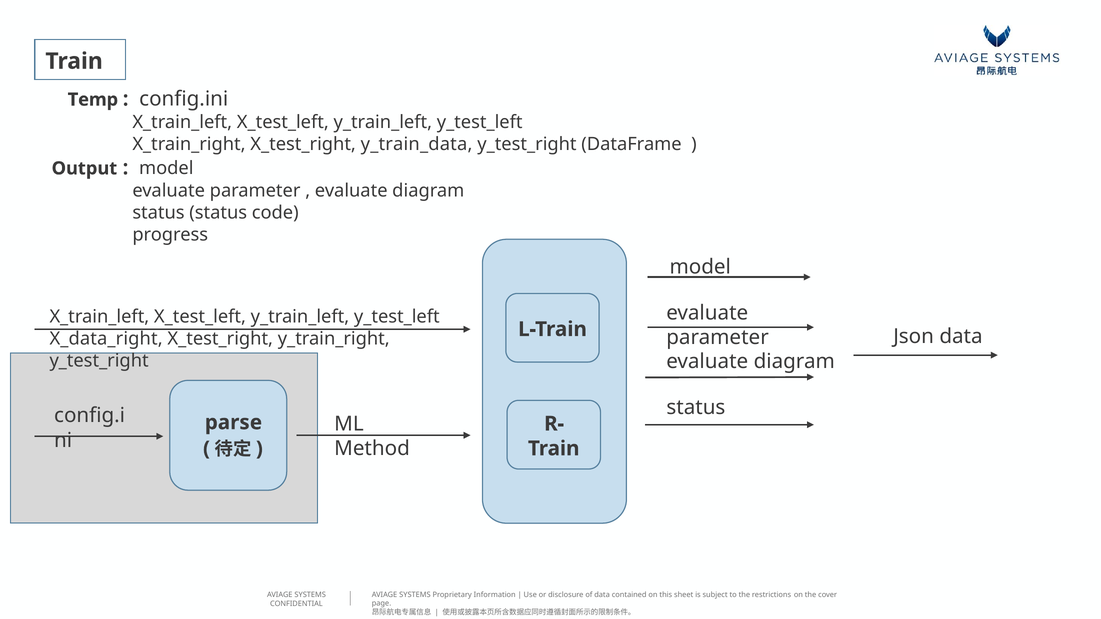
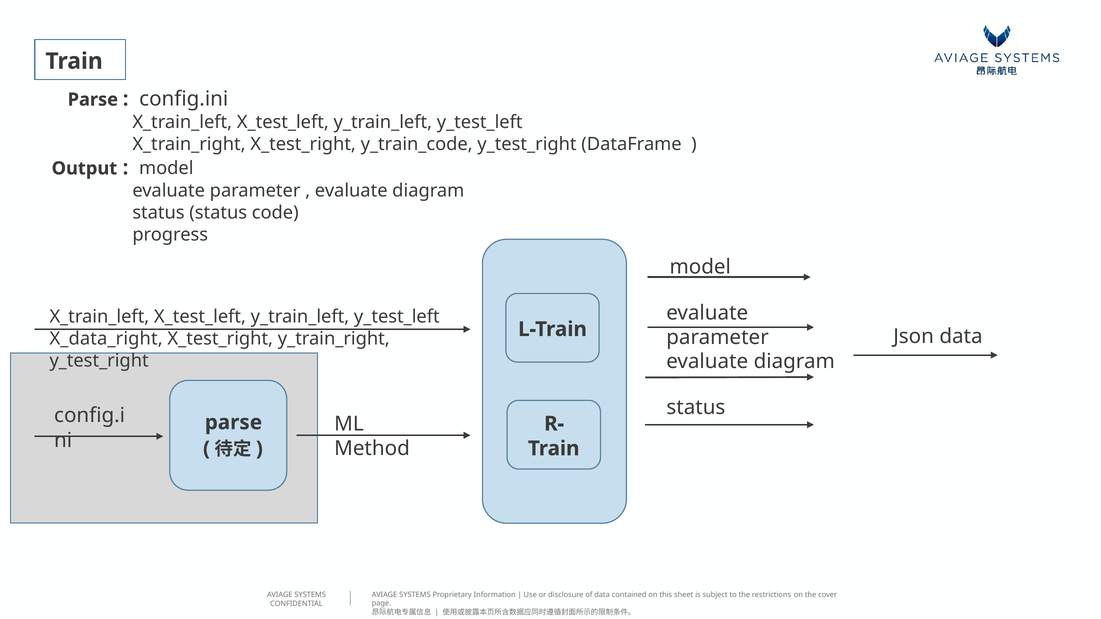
Temp: Temp -> Parse (93, 100)
y_train_data: y_train_data -> y_train_code (417, 144)
